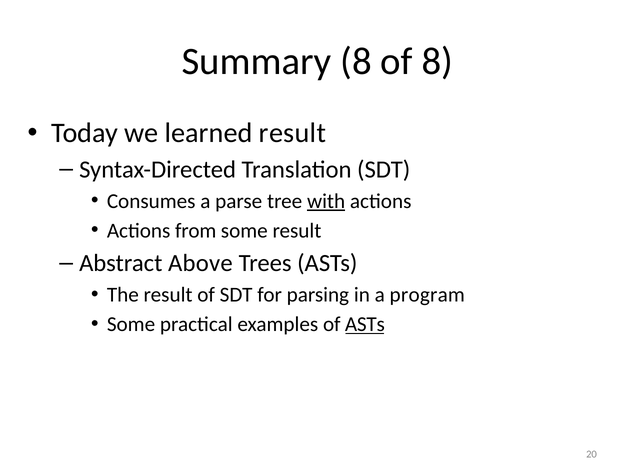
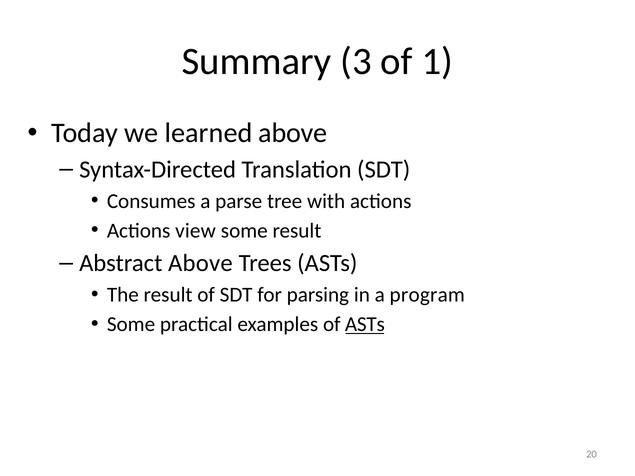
Summary 8: 8 -> 3 (356, 61)
of 8: 8 -> 1 (437, 61)
learned result: result -> above (293, 133)
with underline: present -> none (326, 201)
from: from -> view (196, 231)
